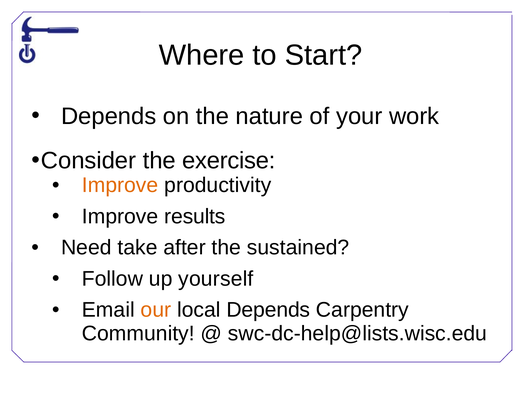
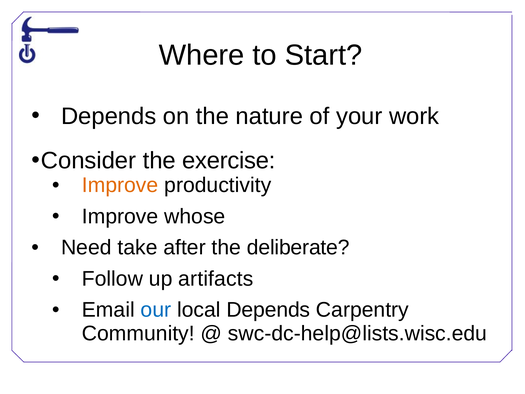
results: results -> whose (195, 216)
sustained: sustained -> deliberate (298, 247)
yourself: yourself -> artifacts (216, 279)
our colour: orange -> blue (156, 310)
